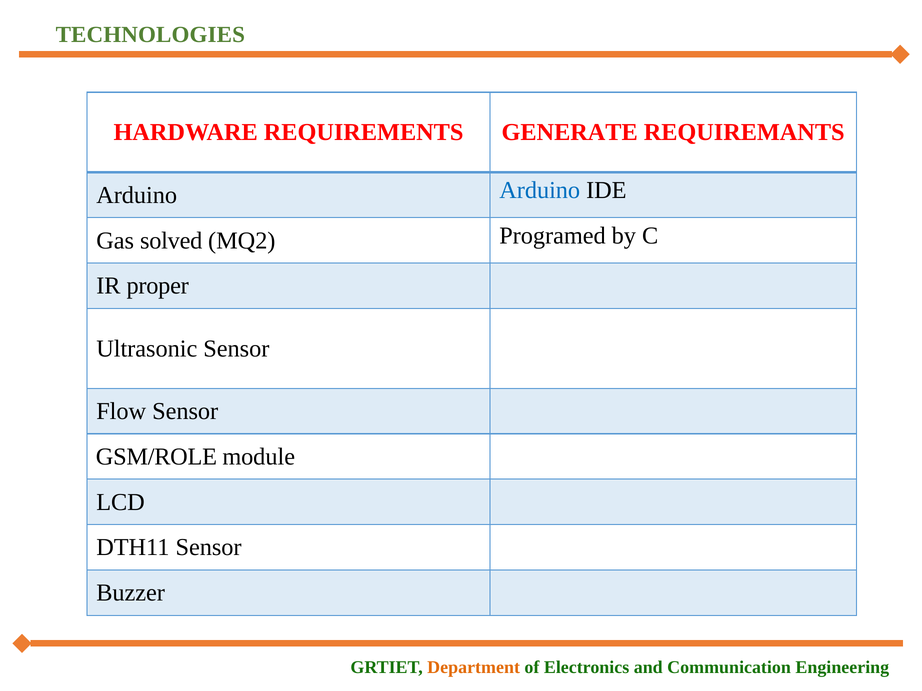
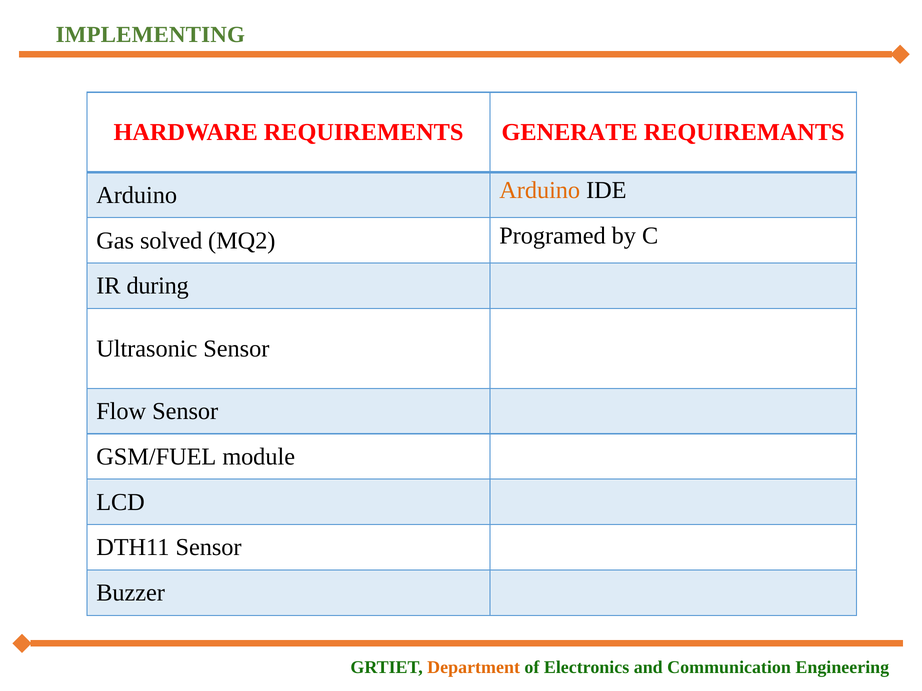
TECHNOLOGIES: TECHNOLOGIES -> IMPLEMENTING (150, 35)
Arduino colour: blue -> orange (540, 191)
proper: proper -> during (158, 286)
GSM/ROLE: GSM/ROLE -> GSM/FUEL (156, 457)
